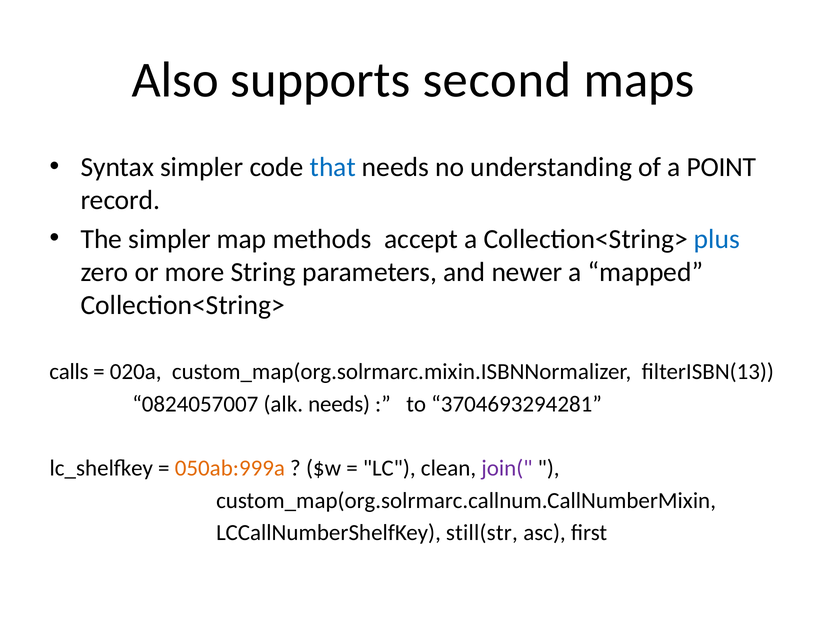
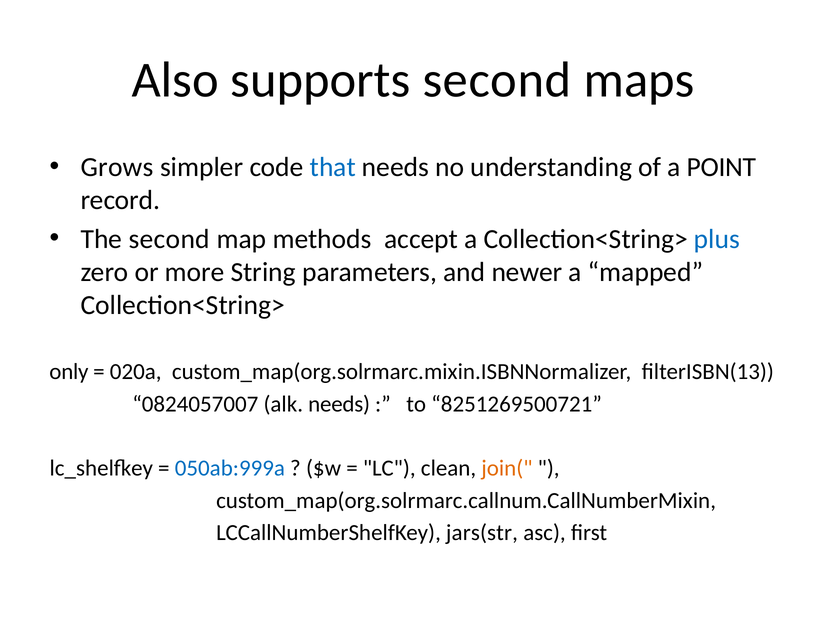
Syntax: Syntax -> Grows (117, 167)
The simpler: simpler -> second (169, 239)
calls: calls -> only (69, 372)
3704693294281: 3704693294281 -> 8251269500721 (517, 404)
050ab:999a colour: orange -> blue (230, 469)
join( colour: purple -> orange (507, 469)
still(str: still(str -> jars(str (482, 533)
